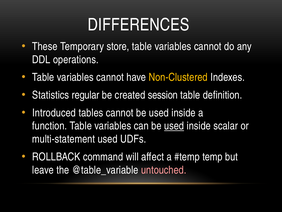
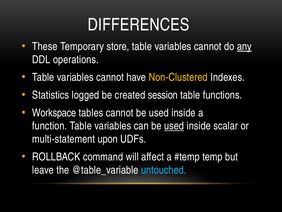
any underline: none -> present (244, 46)
regular: regular -> logged (85, 95)
definition: definition -> functions (222, 95)
Introduced: Introduced -> Workspace (54, 113)
multi-statement used: used -> upon (108, 139)
untouched colour: pink -> light blue (164, 170)
